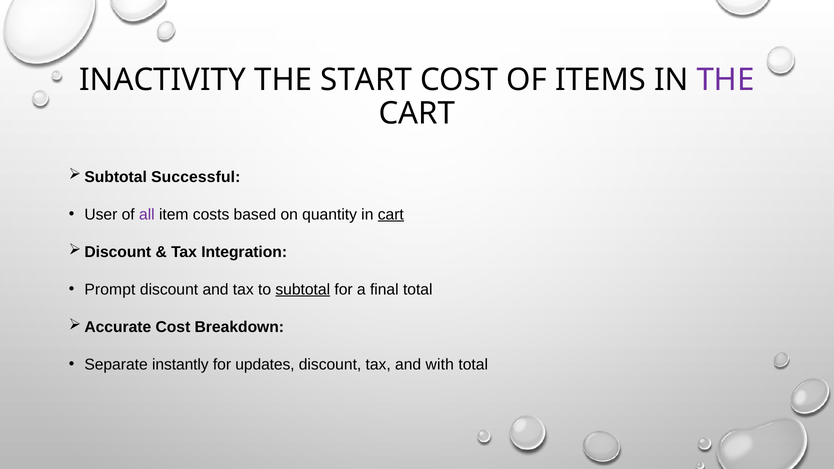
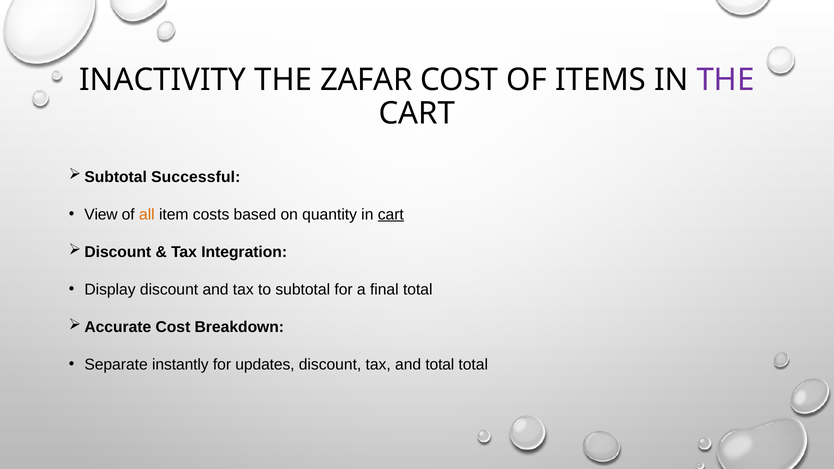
START: START -> ZAFAR (366, 80)
User: User -> View (101, 214)
all colour: purple -> orange (147, 214)
Prompt: Prompt -> Display (110, 290)
subtotal underline: present -> none (303, 290)
and with: with -> total (440, 365)
